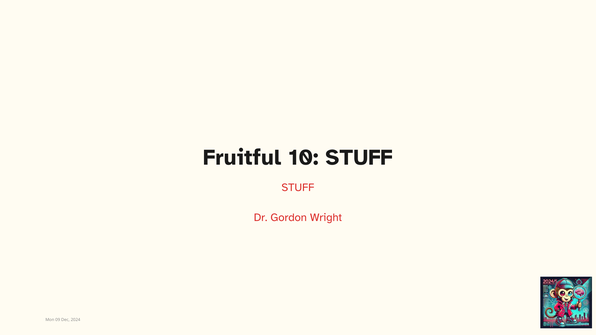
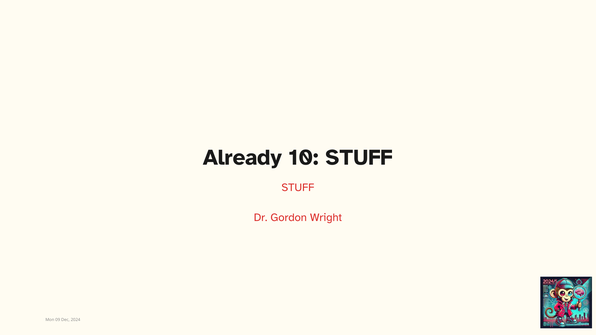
Fruitful: Fruitful -> Already (242, 158)
